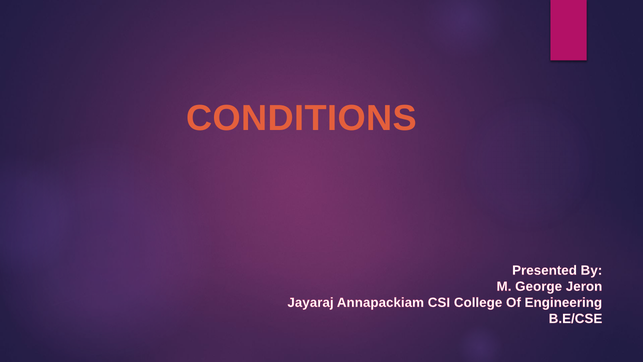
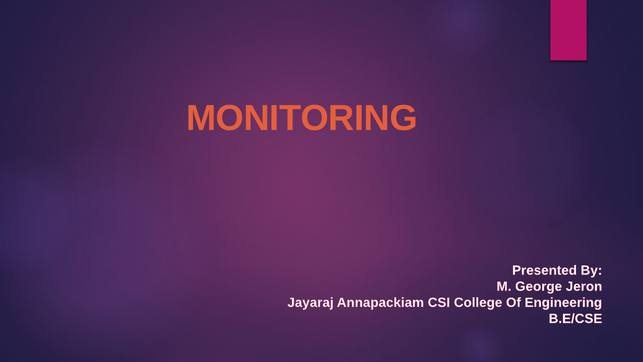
CONDITIONS: CONDITIONS -> MONITORING (302, 118)
